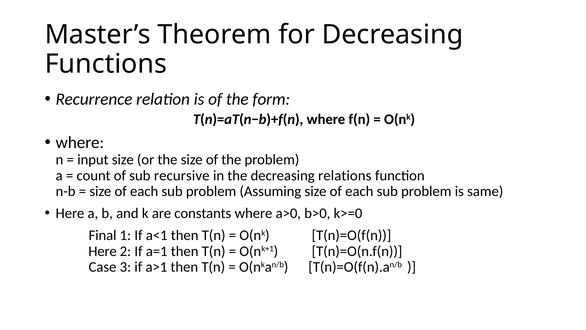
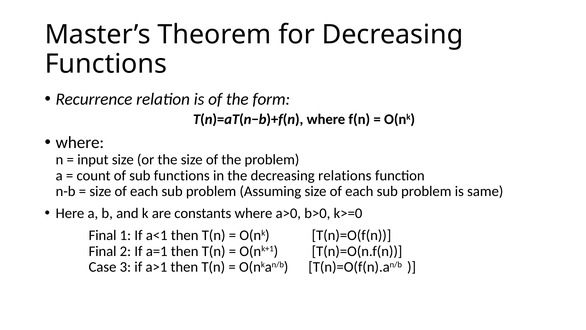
sub recursive: recursive -> functions (182, 175)
Here: Here -> Final (103, 251)
